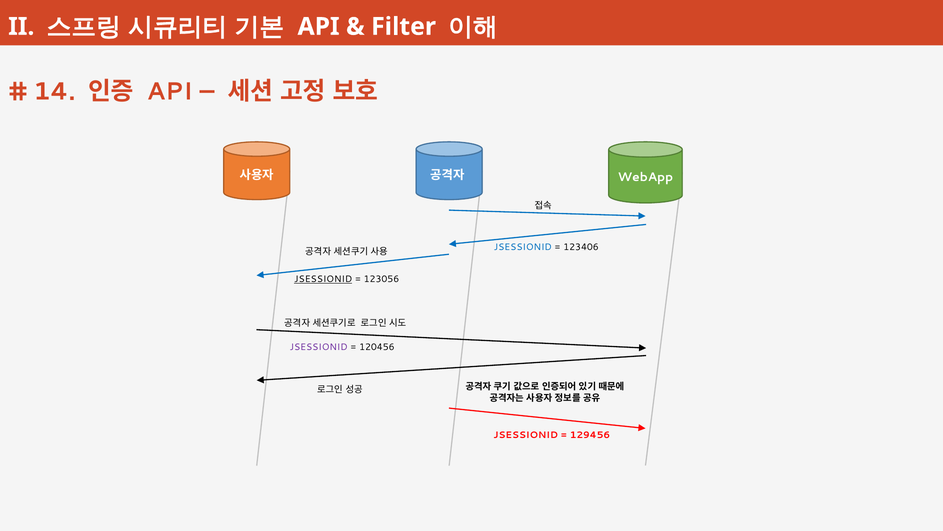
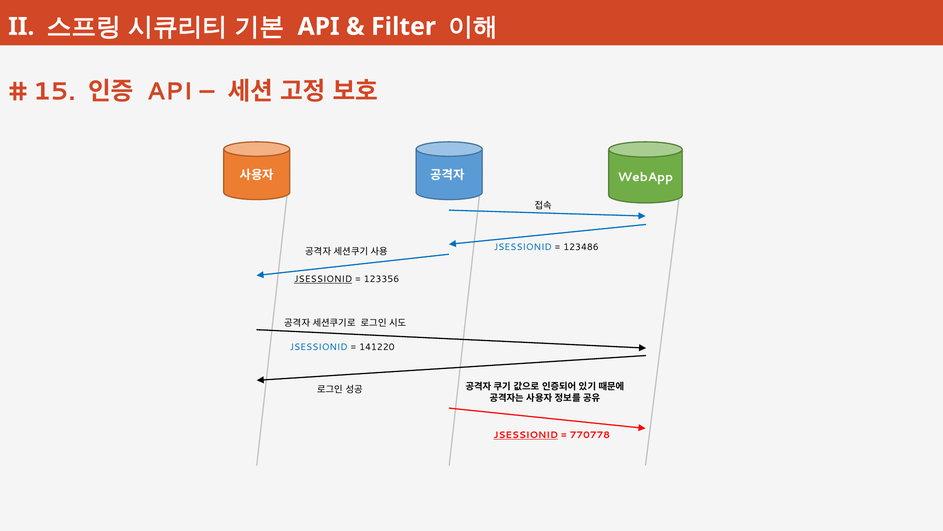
14: 14 -> 15 (54, 91)
123406: 123406 -> 123486 (581, 247)
123056: 123056 -> 123356 (381, 279)
JSESSIONID colour: purple -> blue (319, 347)
120456: 120456 -> 141220 (377, 347)
JSESSIONID underline: none -> present (526, 435)
129456: 129456 -> 770778 (590, 435)
